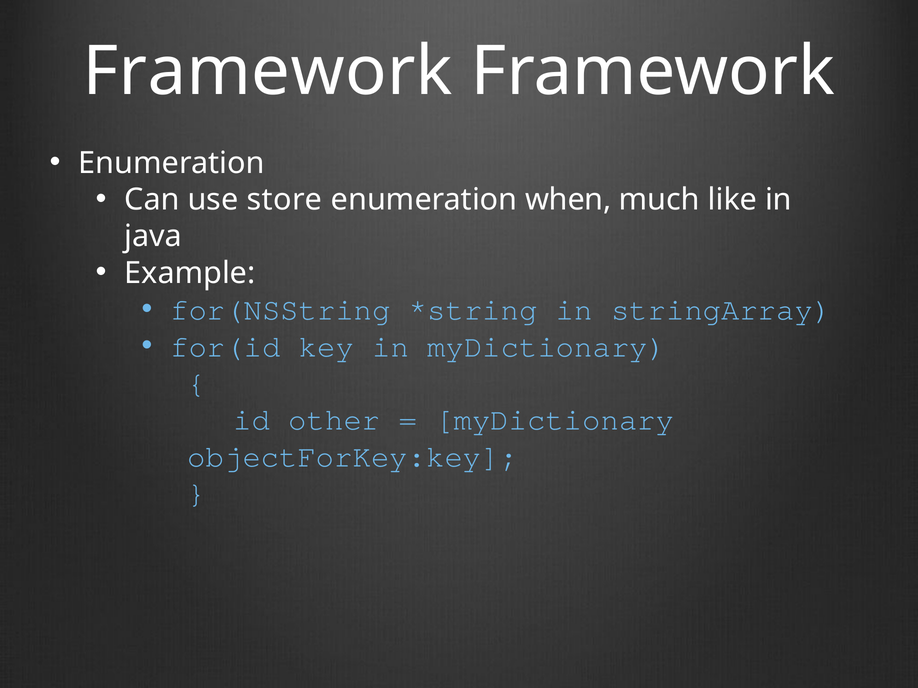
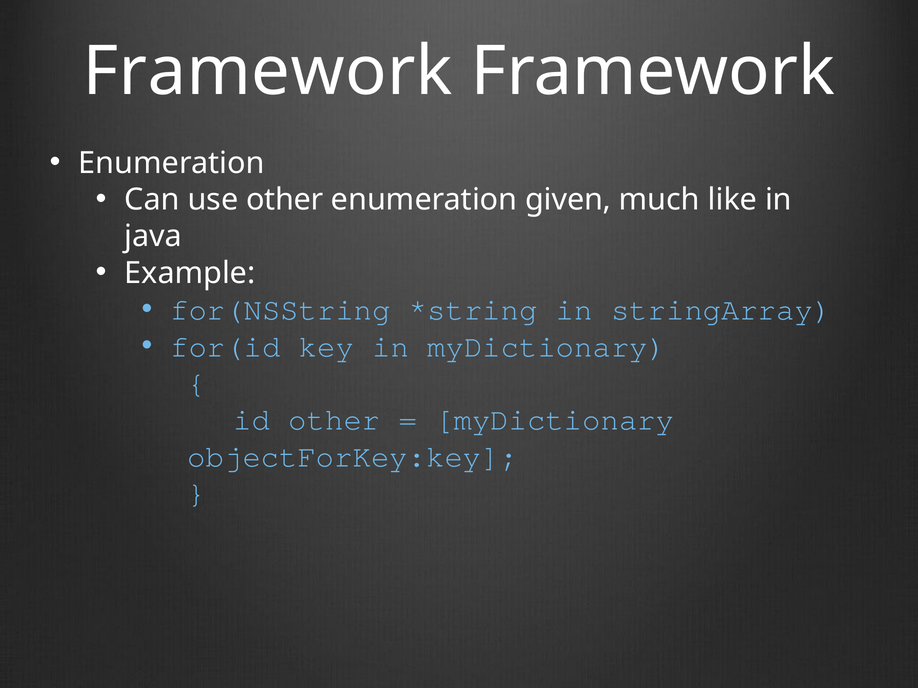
use store: store -> other (285, 200)
when: when -> given (568, 200)
